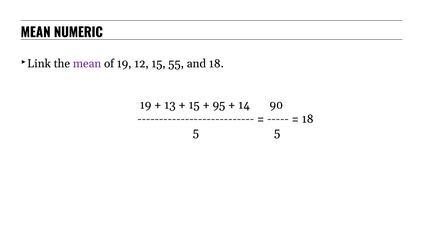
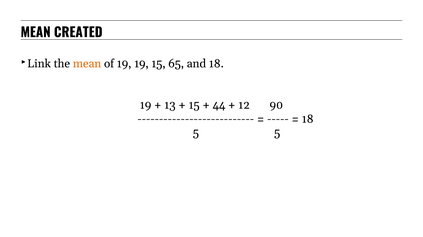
NUMERIC: NUMERIC -> CREATED (78, 33)
mean colour: purple -> orange (87, 64)
19 12: 12 -> 19 (141, 64)
55: 55 -> 65 (176, 64)
95: 95 -> 44 (219, 105)
14: 14 -> 12 (244, 105)
